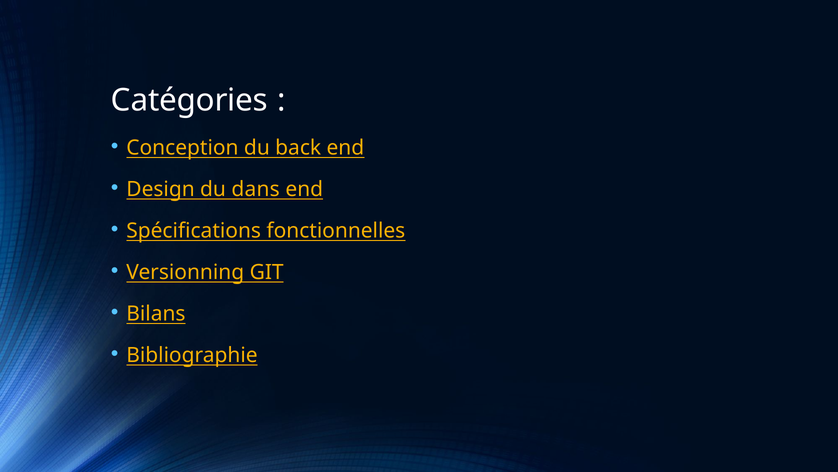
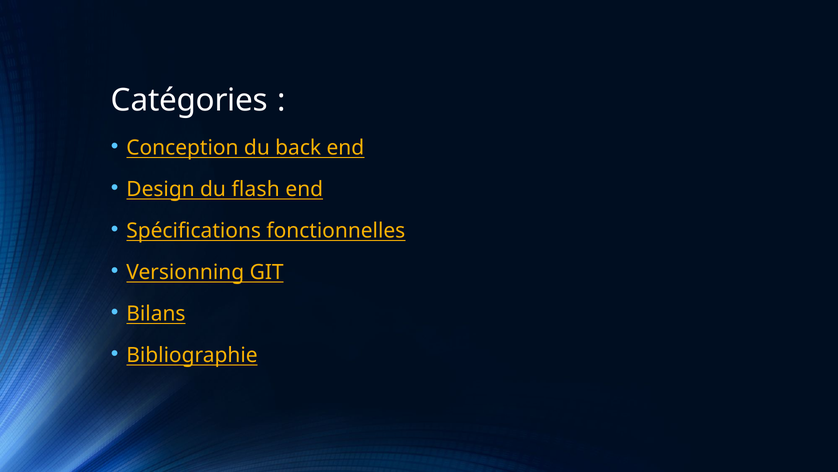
dans: dans -> flash (256, 189)
